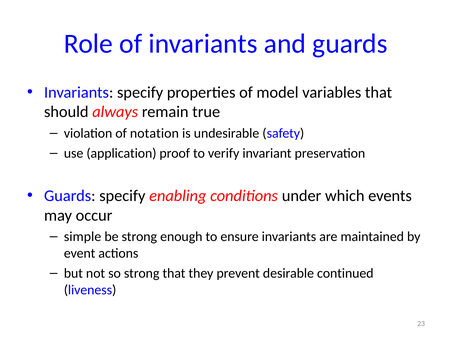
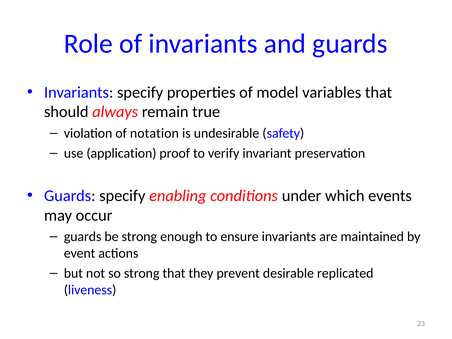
simple: simple -> guards (83, 237)
continued: continued -> replicated (345, 273)
